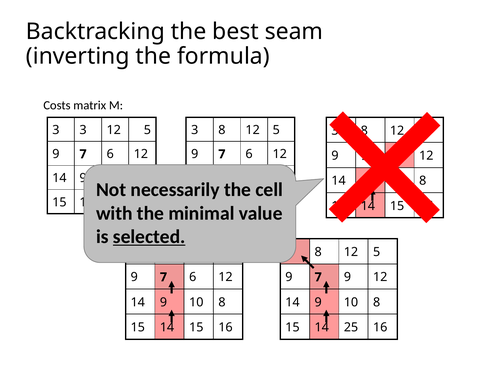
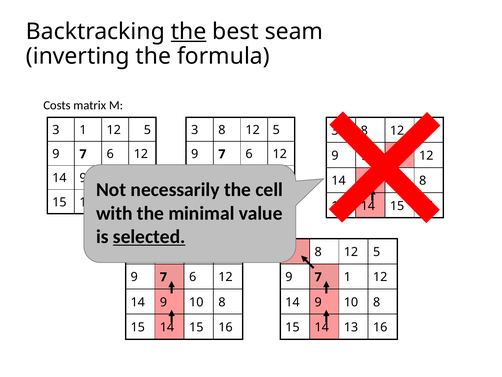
the underline: none -> present (189, 31)
3 3: 3 -> 1 (83, 130)
7 9: 9 -> 1 (347, 277)
25: 25 -> 13 (351, 327)
